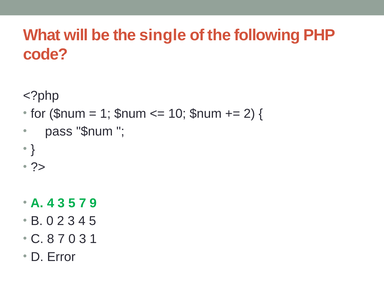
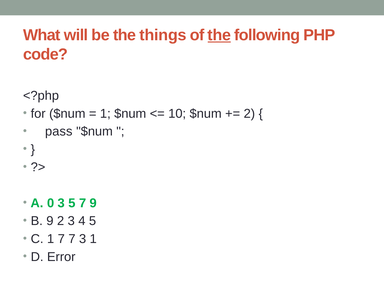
single: single -> things (163, 35)
the underline: none -> present (219, 35)
A 4: 4 -> 0 (51, 203)
B 0: 0 -> 9 (50, 221)
C 8: 8 -> 1 (51, 239)
7 0: 0 -> 7 (72, 239)
